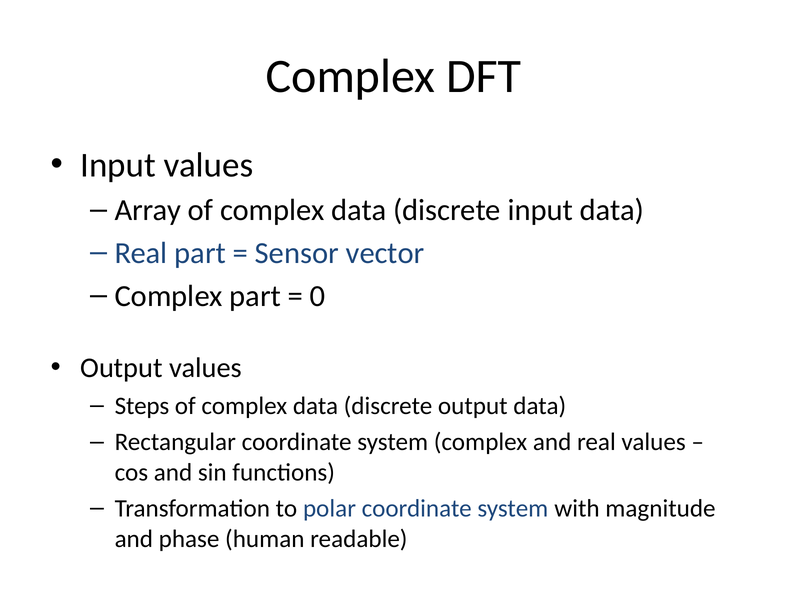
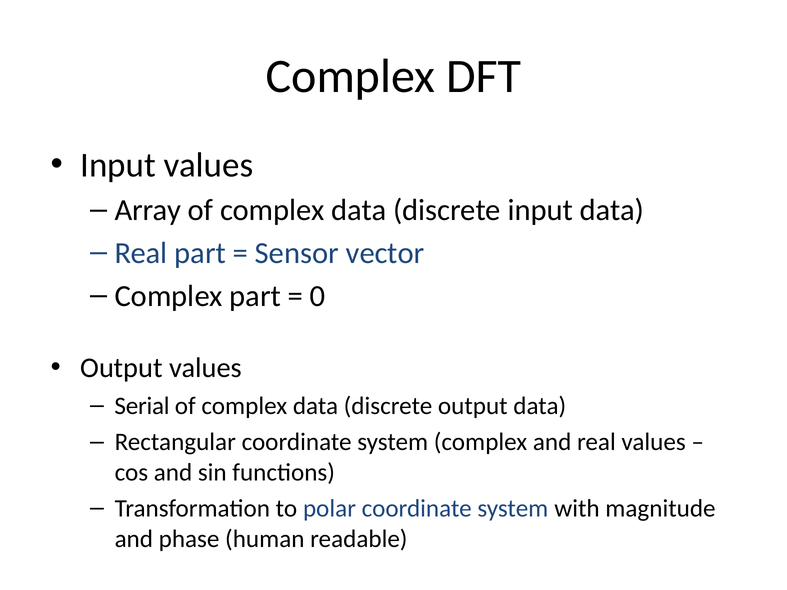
Steps: Steps -> Serial (142, 406)
